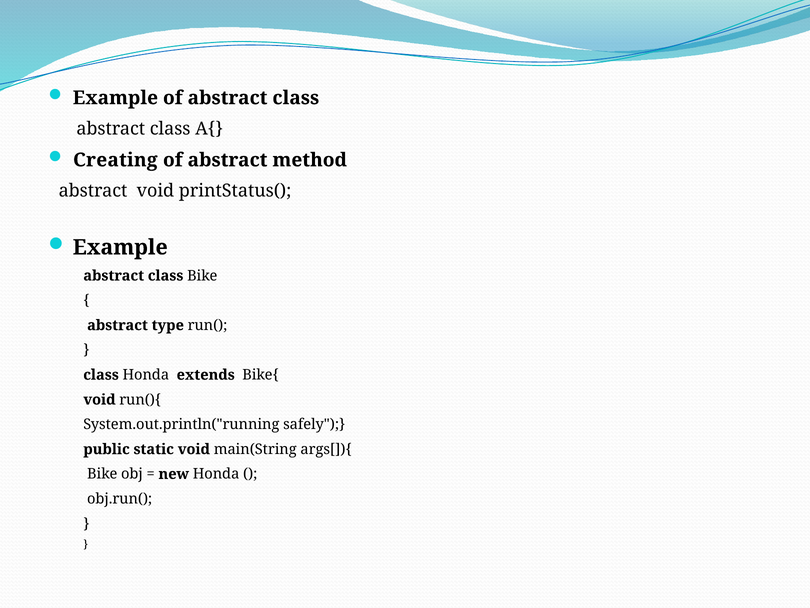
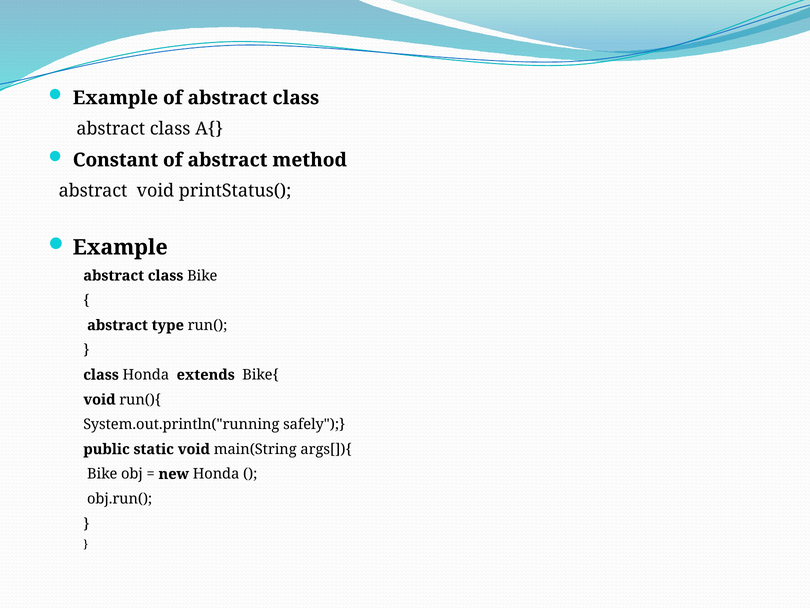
Creating: Creating -> Constant (115, 160)
